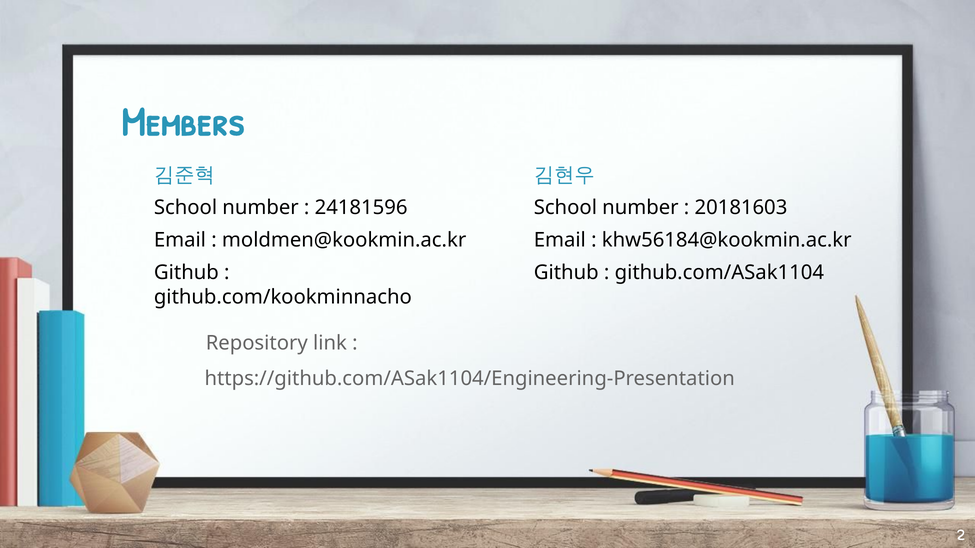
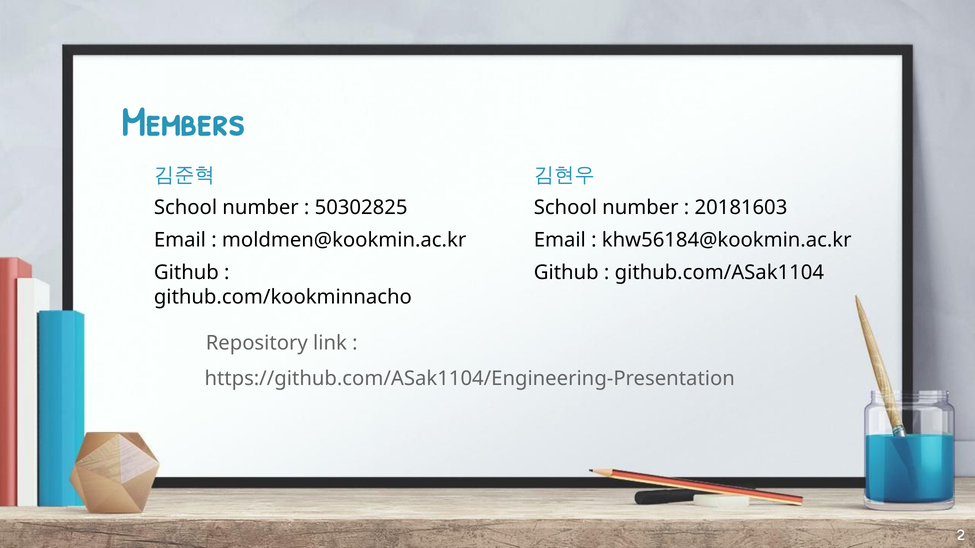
24181596: 24181596 -> 50302825 (361, 208)
